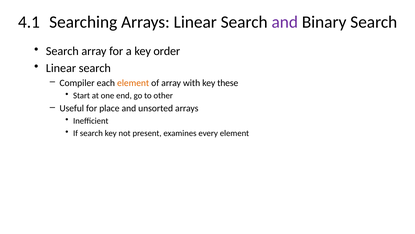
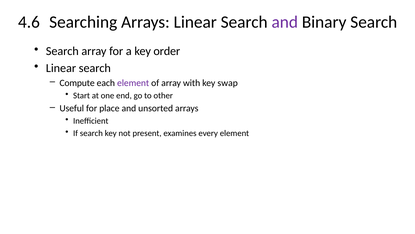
4.1: 4.1 -> 4.6 (29, 22)
Compiler: Compiler -> Compute (77, 83)
element colour: orange -> purple (133, 83)
these: these -> swap (228, 83)
